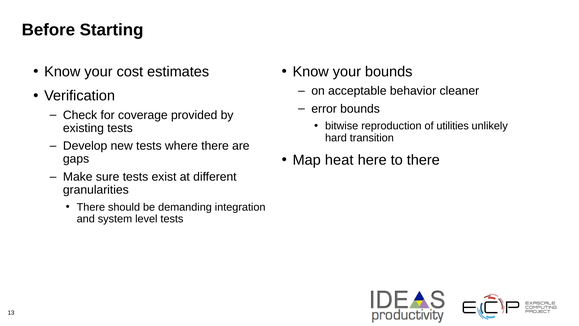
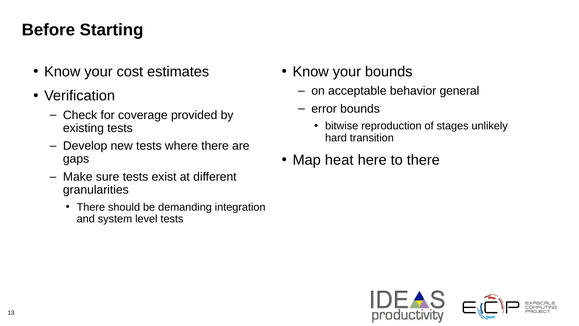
cleaner: cleaner -> general (459, 91)
utilities: utilities -> stages (453, 126)
